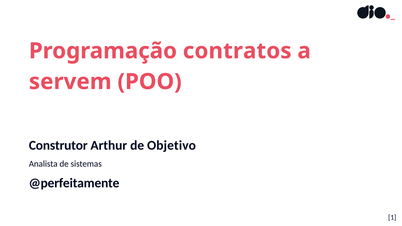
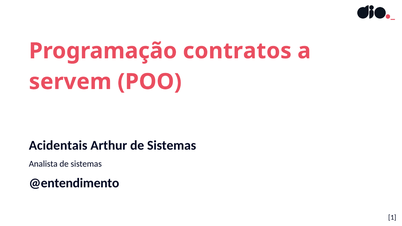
Construtor: Construtor -> Acidentais (58, 145)
Arthur de Objetivo: Objetivo -> Sistemas (172, 145)
@perfeitamente: @perfeitamente -> @entendimento (74, 183)
